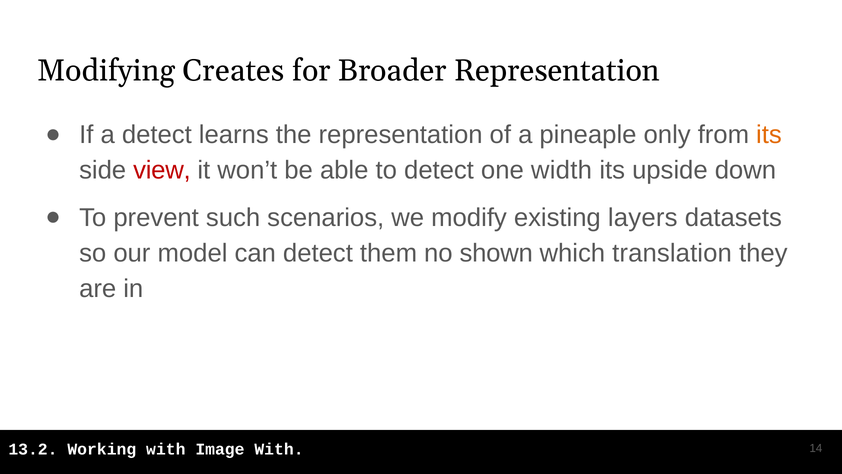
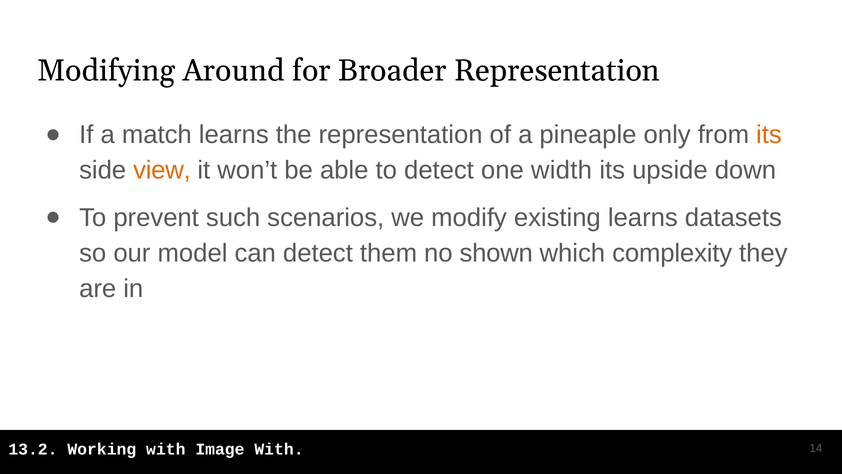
Creates: Creates -> Around (234, 71)
a detect: detect -> match (157, 135)
view colour: red -> orange (162, 170)
existing layers: layers -> learns (643, 217)
translation: translation -> complexity (672, 253)
